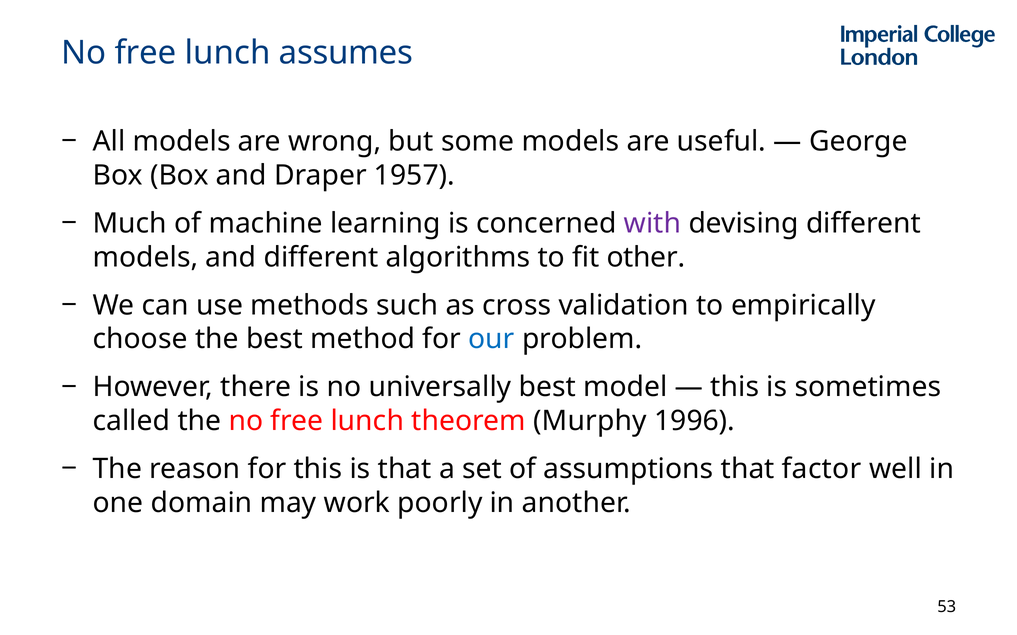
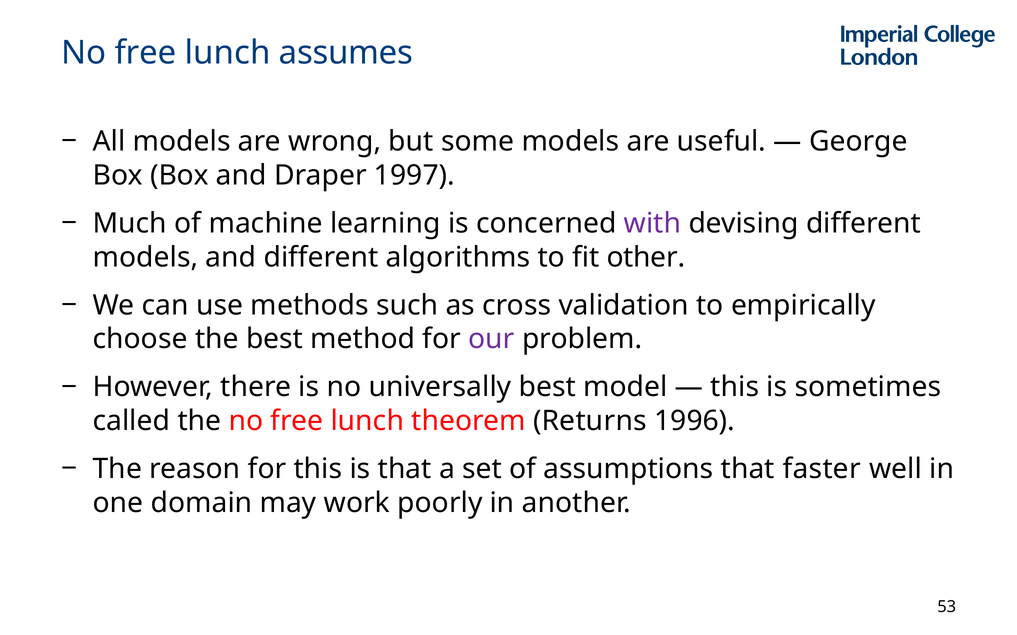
1957: 1957 -> 1997 (414, 175)
our colour: blue -> purple (491, 339)
Murphy: Murphy -> Returns (590, 421)
factor: factor -> faster (822, 469)
